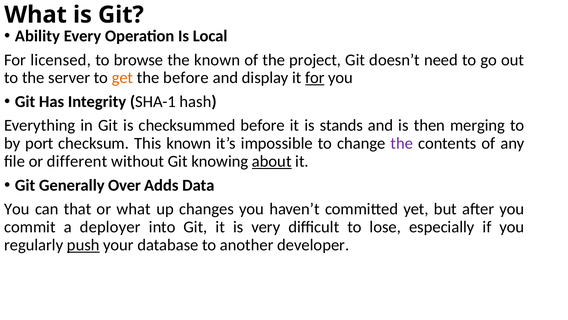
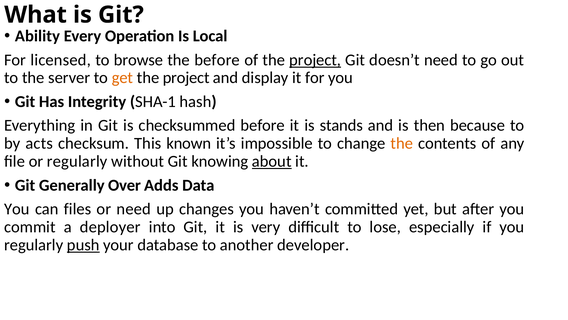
the known: known -> before (217, 60)
project underline: none -> present (315, 60)
before: before -> project (186, 78)
for underline: present -> none (315, 78)
merging: merging -> because (478, 125)
port: port -> acts (39, 143)
the colour: purple -> orange (402, 143)
or different: different -> regularly (77, 161)
that: that -> files (78, 209)
or what: what -> need (134, 209)
